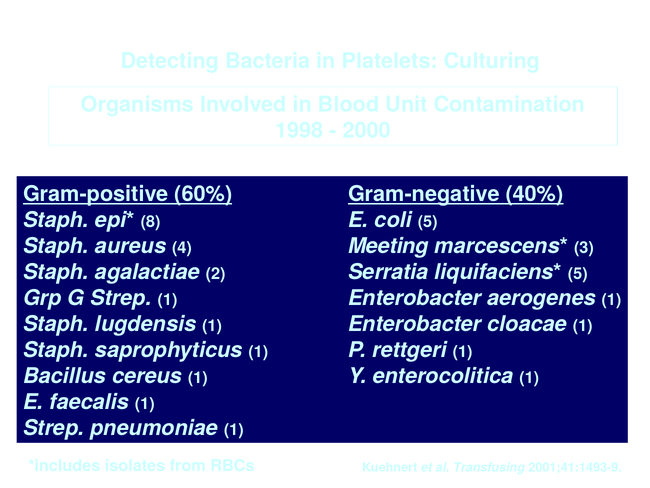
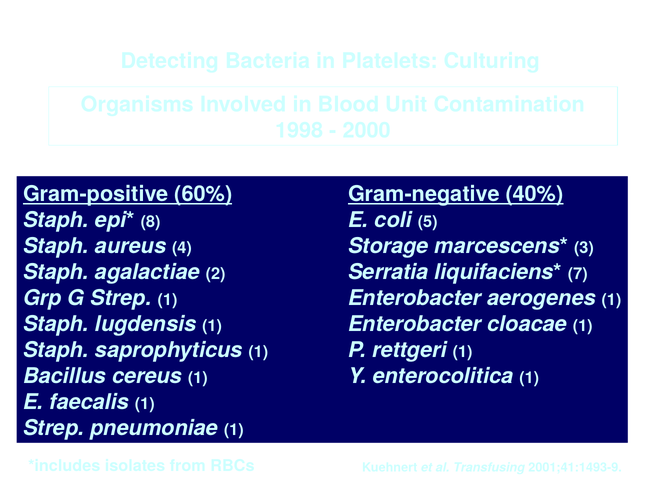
Meeting: Meeting -> Storage (388, 246)
5: 5 -> 7 (578, 274)
